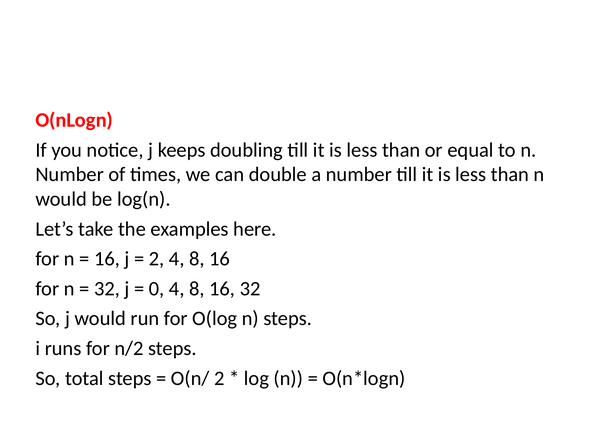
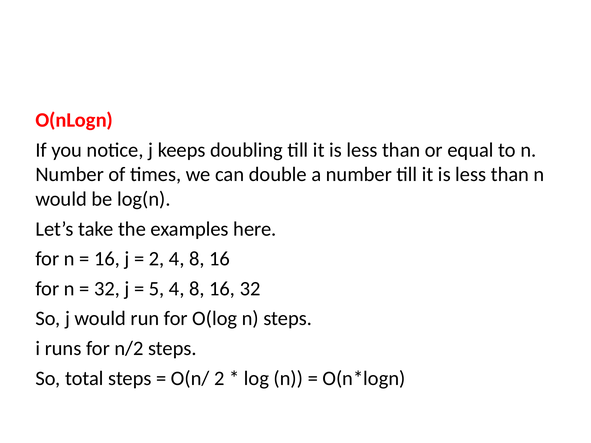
0: 0 -> 5 (157, 289)
